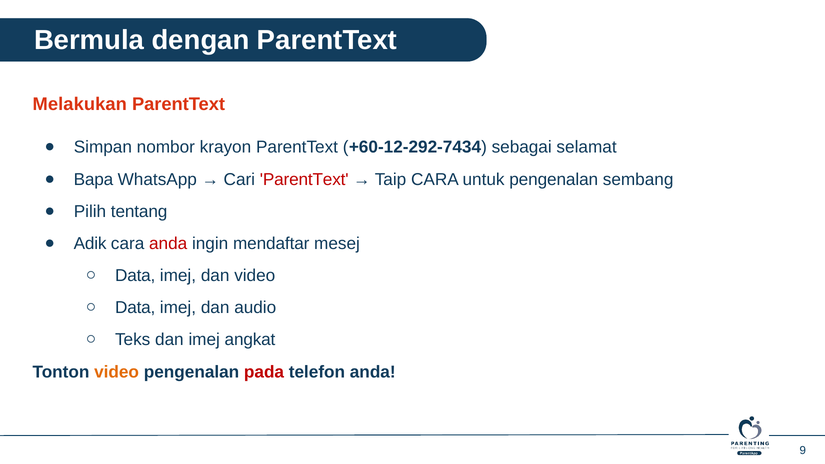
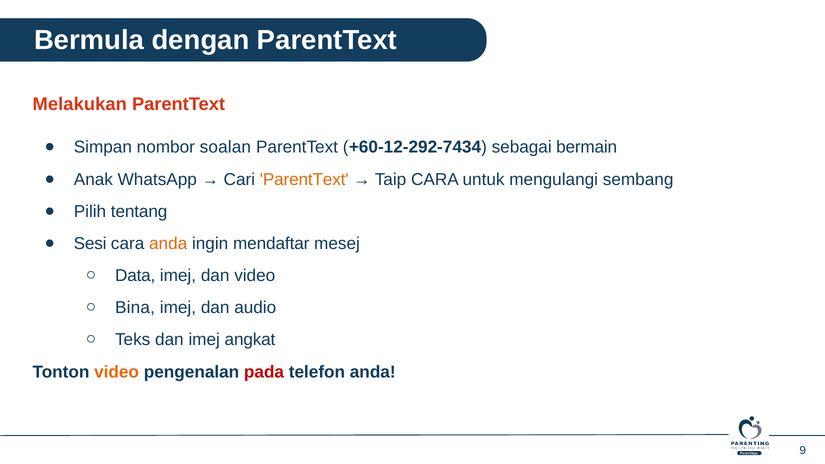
krayon: krayon -> soalan (225, 147)
selamat: selamat -> bermain (587, 147)
Bapa: Bapa -> Anak (93, 179)
ParentText colour: red -> orange (304, 179)
untuk pengenalan: pengenalan -> mengulangi (554, 179)
Adik: Adik -> Sesi (90, 244)
anda colour: red -> orange (168, 244)
Data: Data -> Bina (135, 308)
